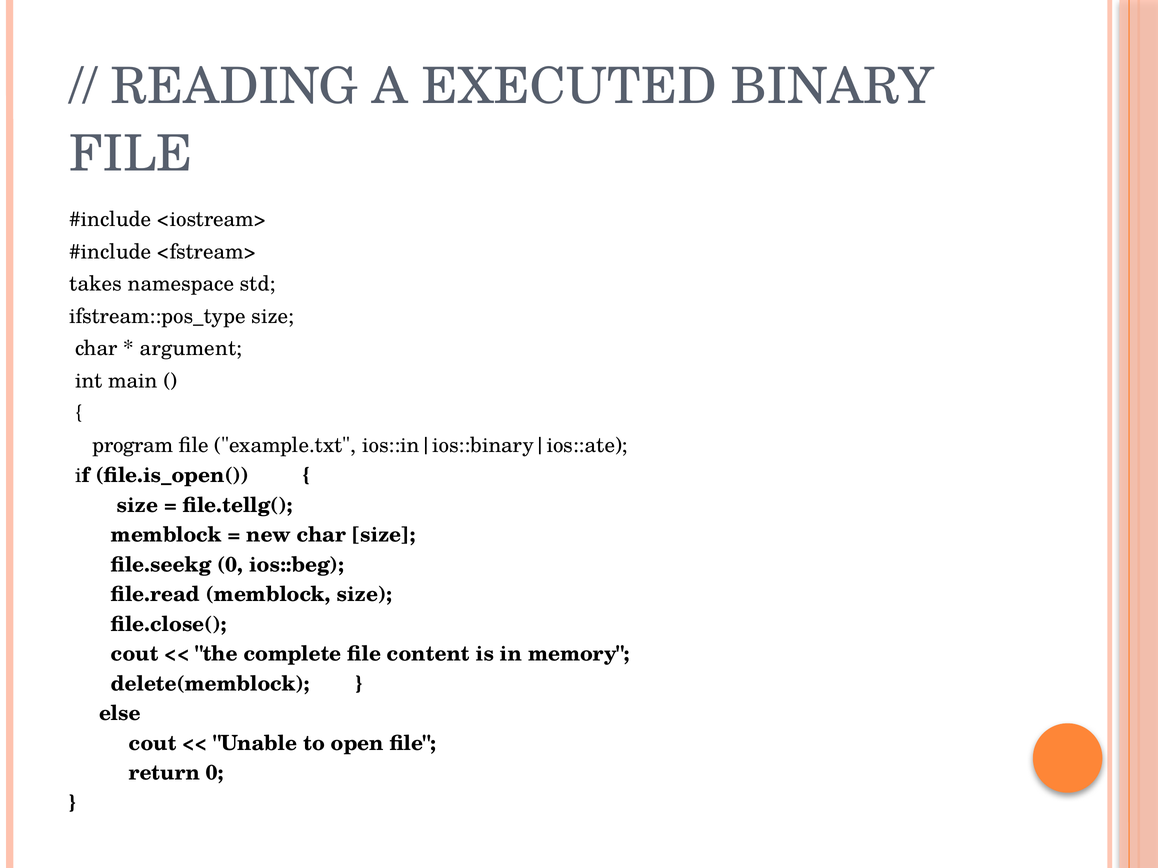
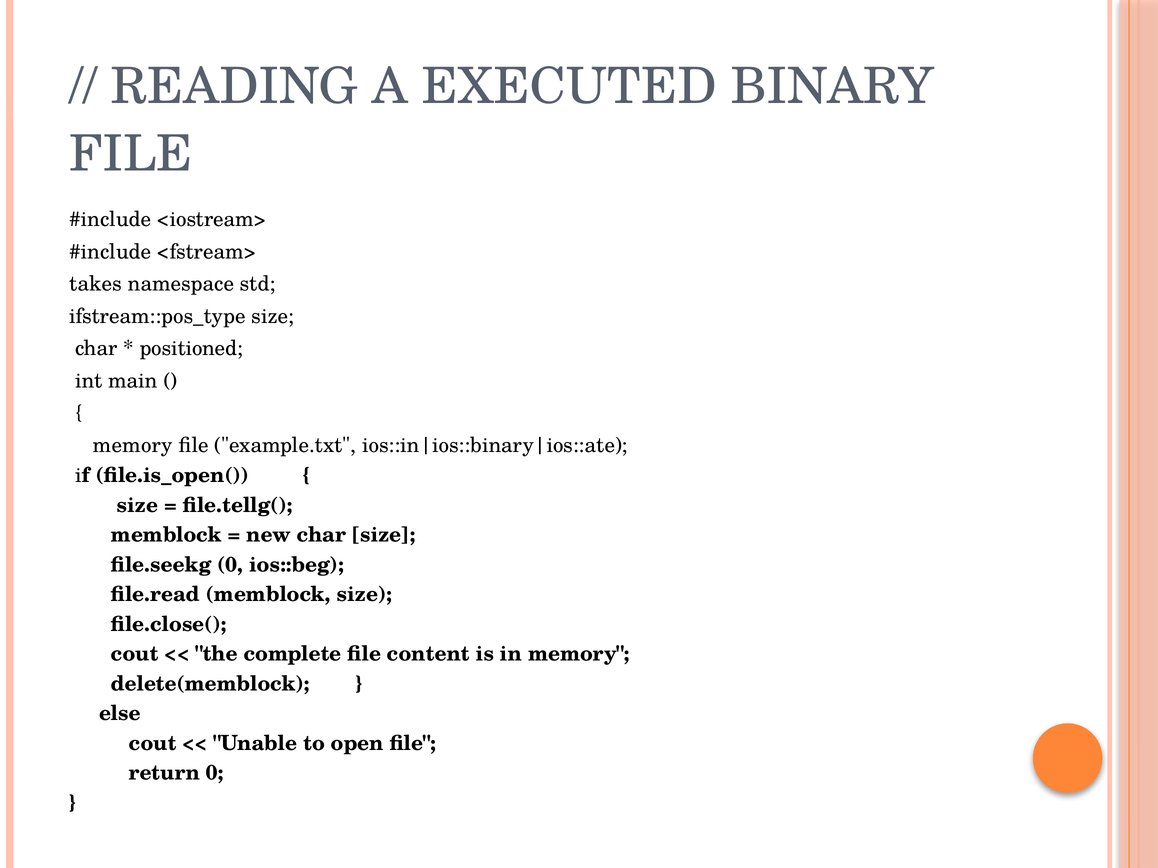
argument: argument -> positioned (191, 349)
program: program -> memory (133, 445)
